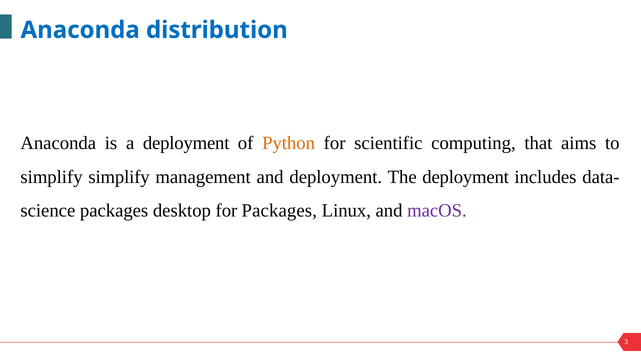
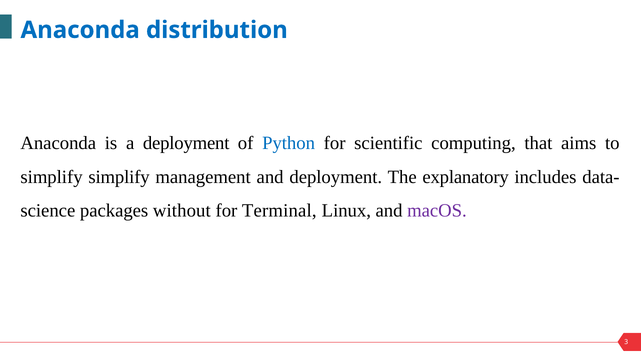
Python colour: orange -> blue (289, 143)
The deployment: deployment -> explanatory (466, 177)
desktop: desktop -> without (182, 210)
for Packages: Packages -> Terminal (279, 210)
